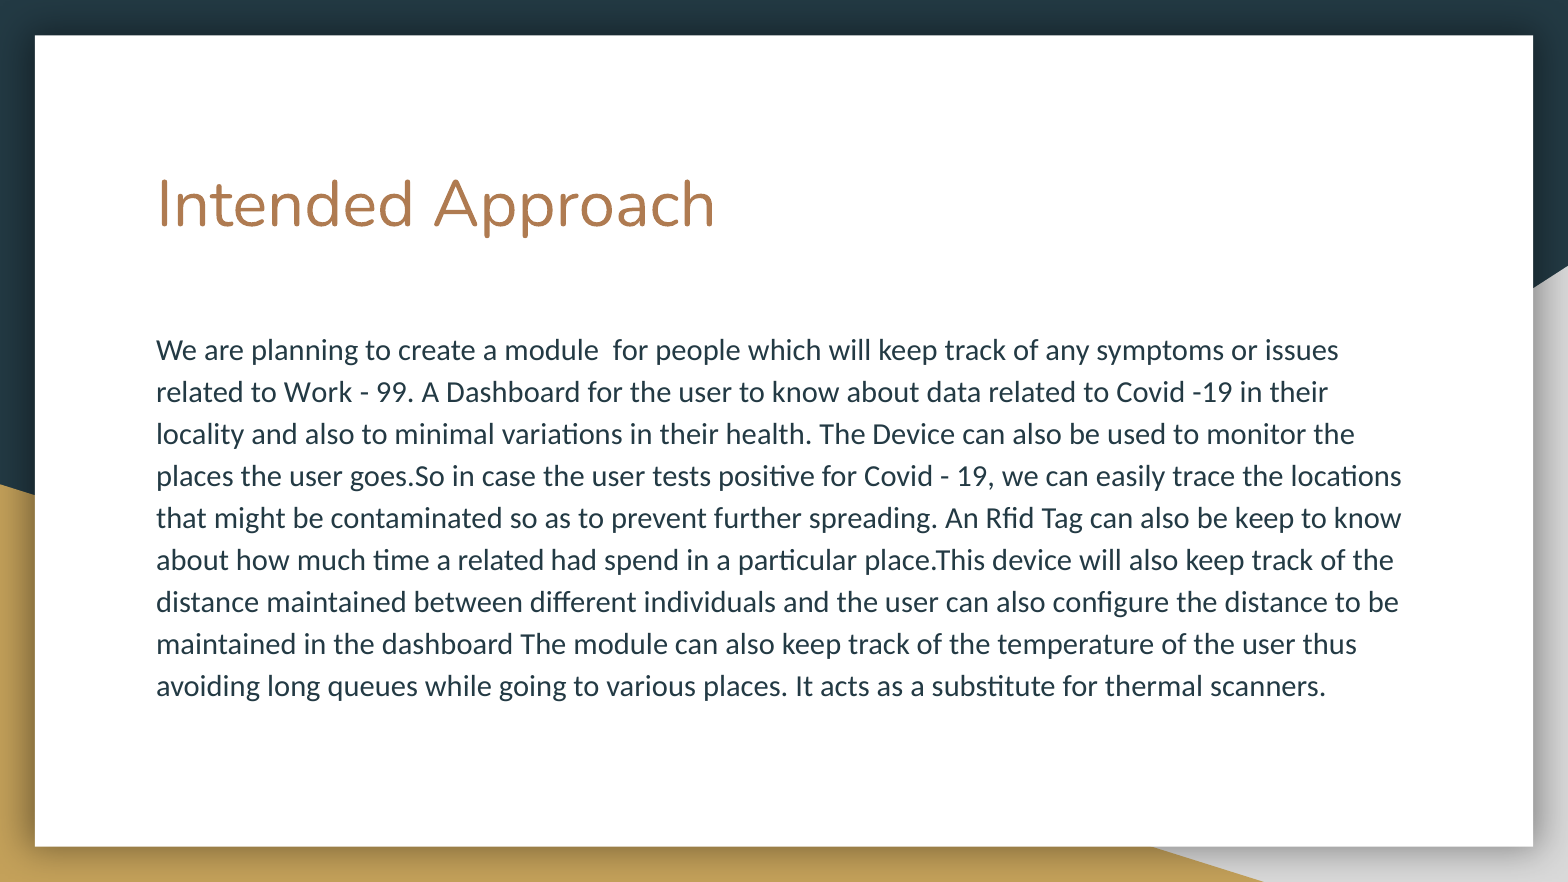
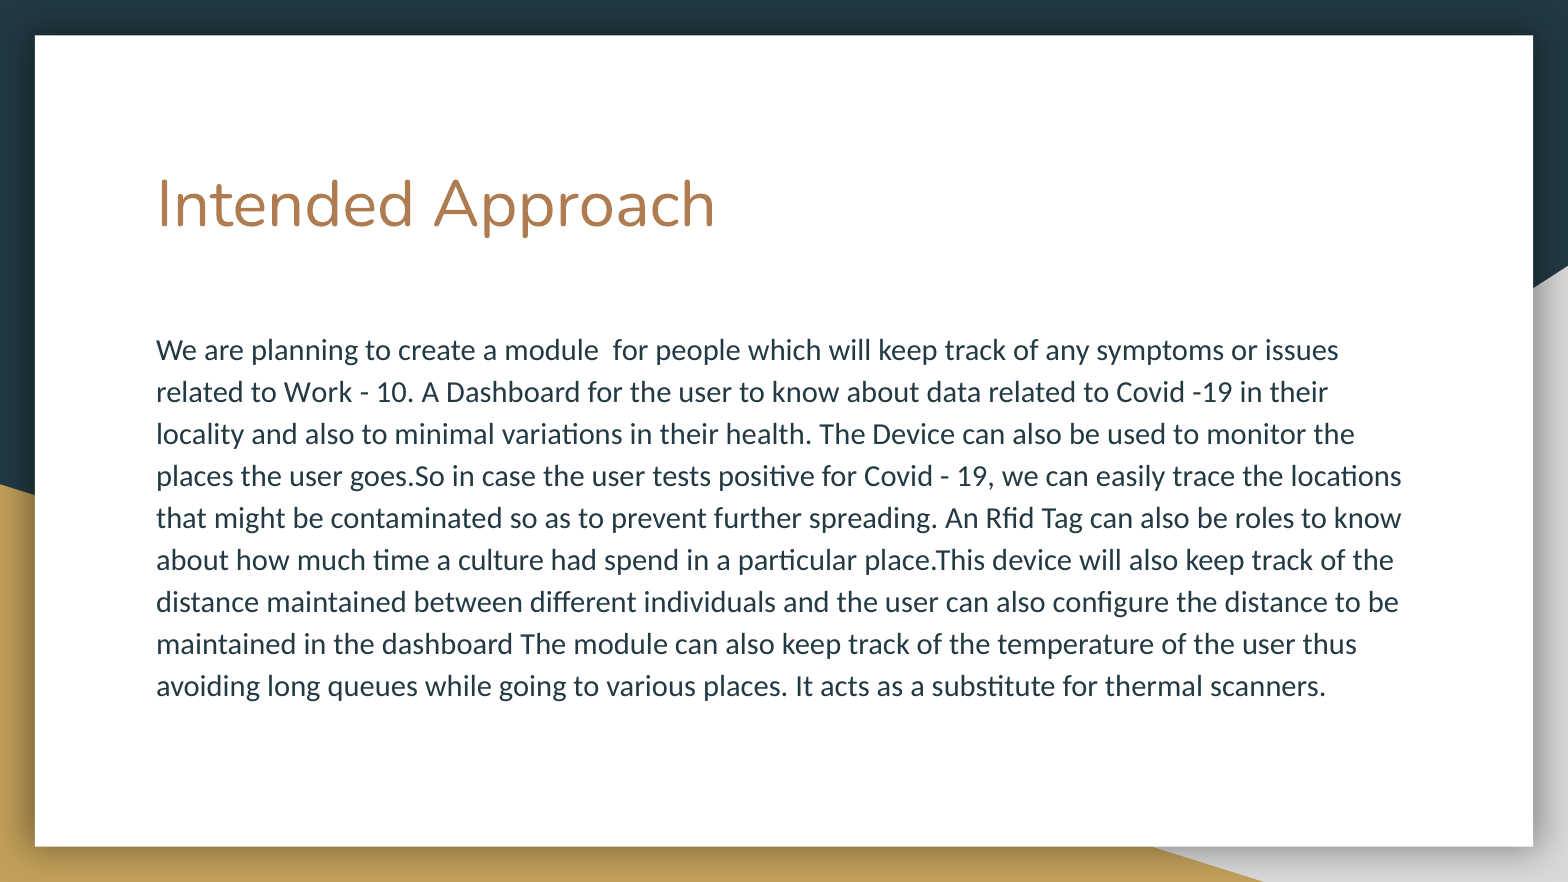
99: 99 -> 10 (395, 392)
be keep: keep -> roles (1265, 518)
a related: related -> culture (501, 560)
